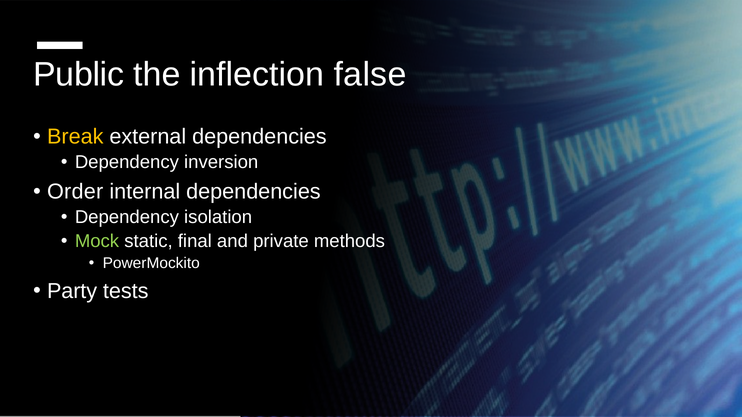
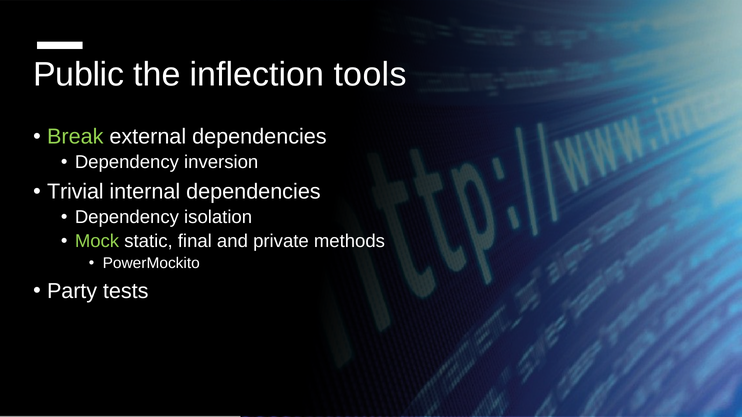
false: false -> tools (370, 75)
Break colour: yellow -> light green (75, 137)
Order: Order -> Trivial (75, 192)
